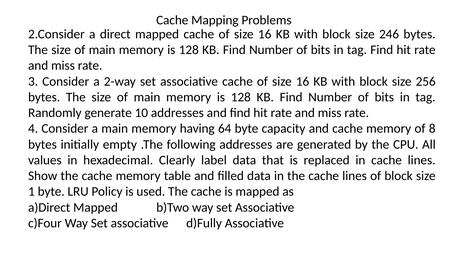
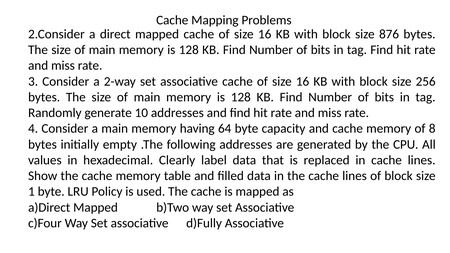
246: 246 -> 876 (389, 34)
